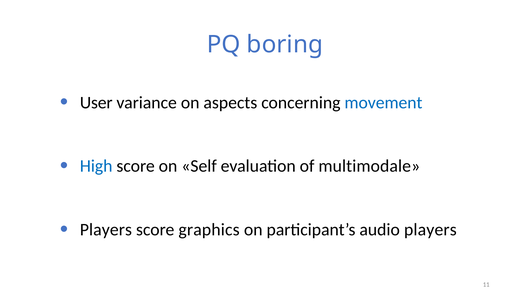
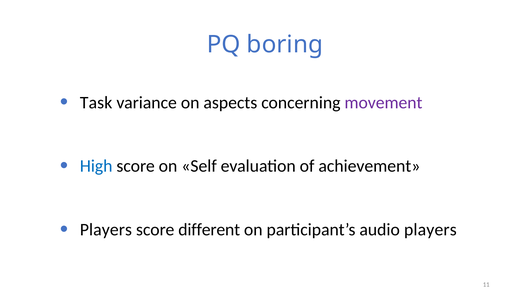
User: User -> Task (96, 103)
movement colour: blue -> purple (383, 103)
multimodale: multimodale -> achievement (369, 166)
graphics: graphics -> different (209, 230)
